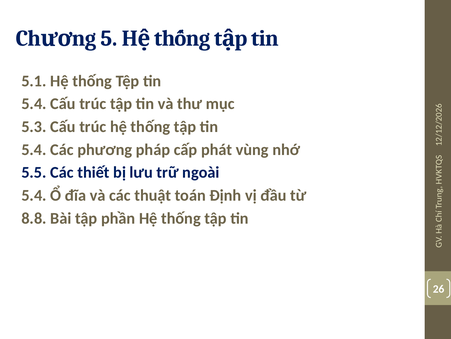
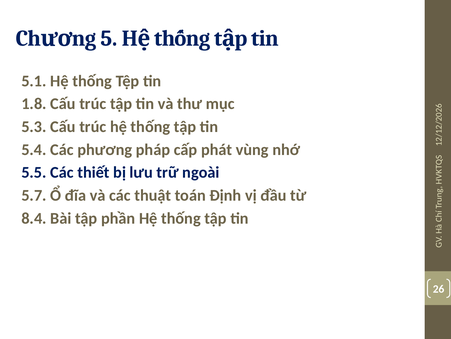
5.4: 5.4 -> 1.8 (34, 104)
5.4: 5.4 -> 5.7 (34, 195)
8.8: 8.8 -> 8.4 (34, 218)
